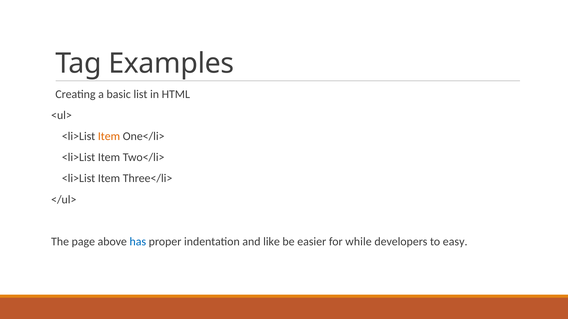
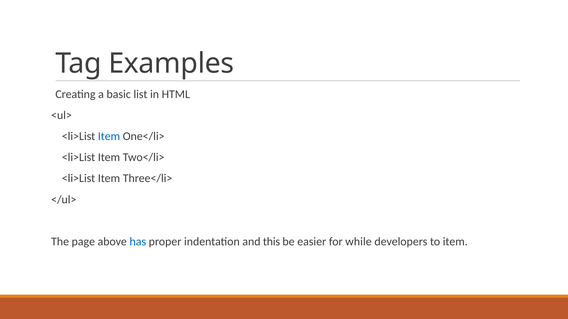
Item colour: orange -> blue (109, 137)
like: like -> this (272, 242)
to easy: easy -> item (455, 242)
